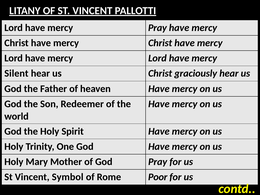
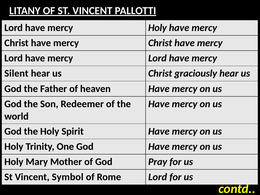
mercy Pray: Pray -> Holy (157, 28)
Rome Poor: Poor -> Lord (158, 177)
